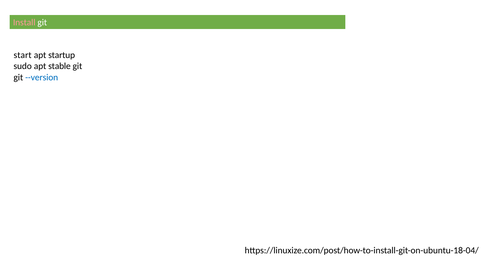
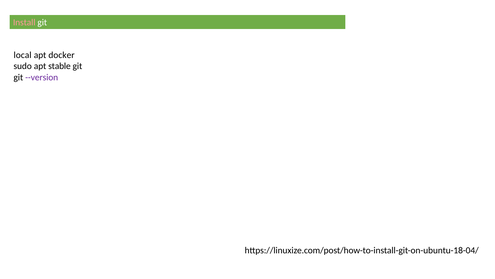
start: start -> local (23, 55)
startup: startup -> docker (62, 55)
--version colour: blue -> purple (42, 77)
